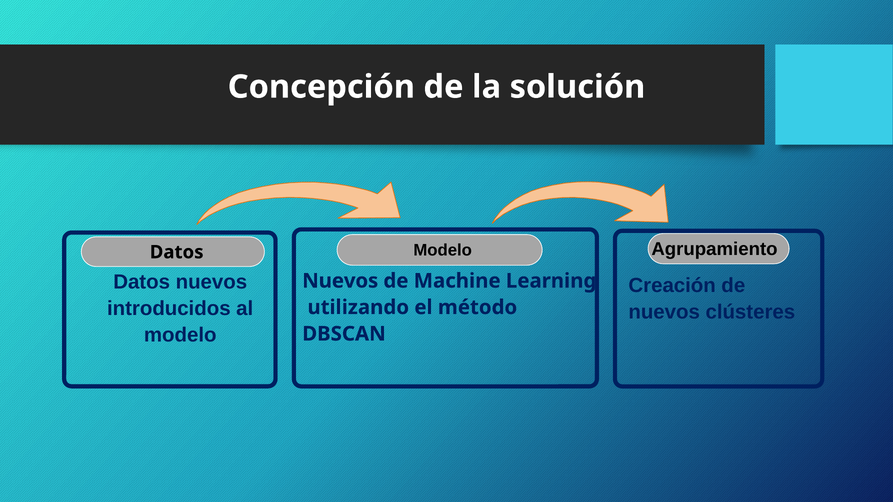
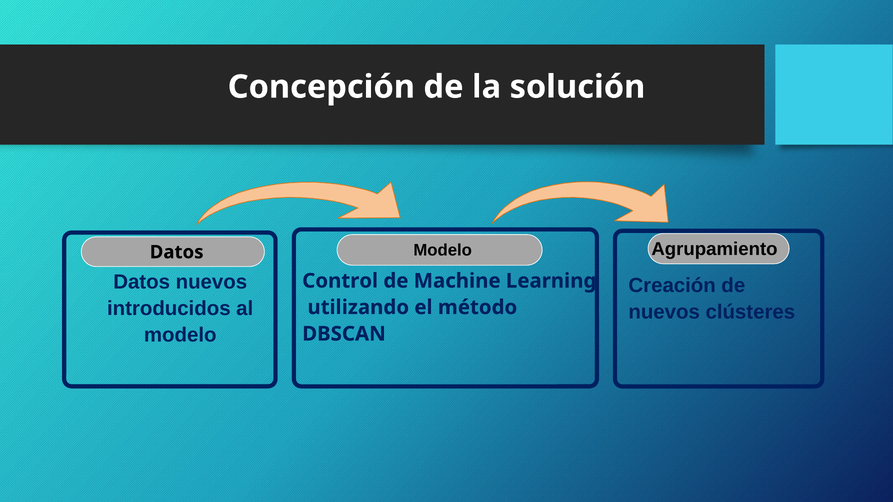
Nuevos: Nuevos -> Control (340, 281)
